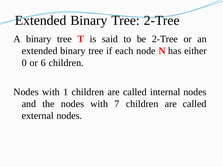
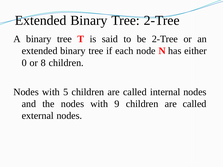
or 6: 6 -> 8 (43, 63)
1: 1 -> 5 (66, 92)
7: 7 -> 9 (117, 104)
